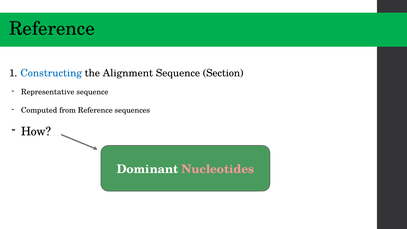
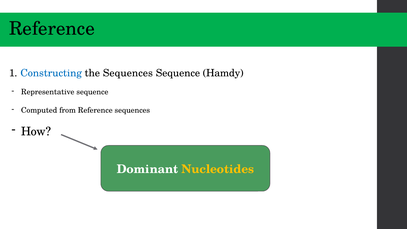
the Alignment: Alignment -> Sequences (128, 73)
Section: Section -> Hamdy (223, 73)
Nucleotides colour: pink -> yellow (218, 169)
